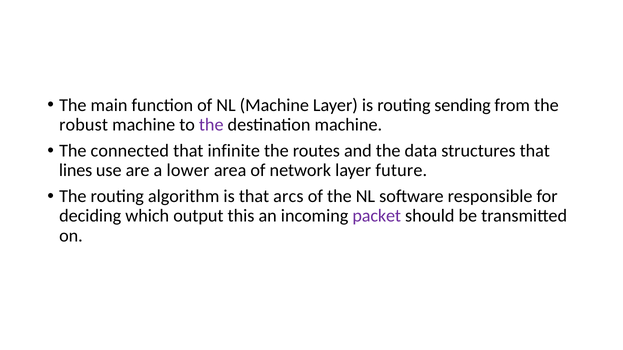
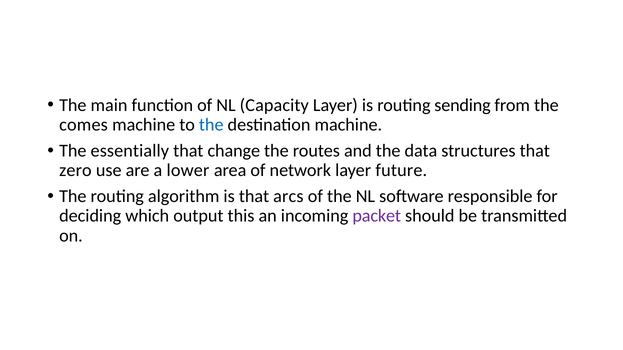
NL Machine: Machine -> Capacity (274, 105)
robust: robust -> comes (84, 125)
the colour: purple -> blue (211, 125)
connected: connected -> essentially (130, 151)
infinite: infinite -> change (234, 151)
lines: lines -> zero (75, 171)
